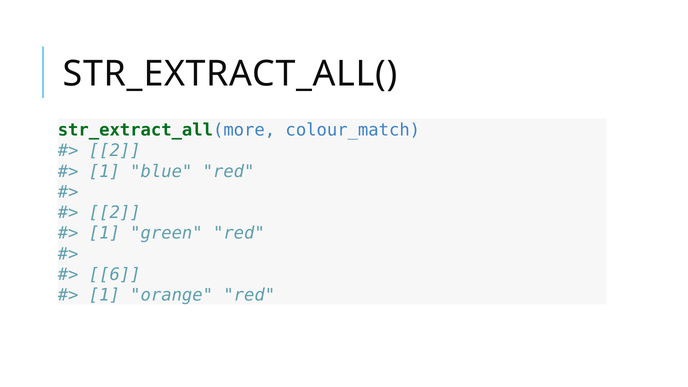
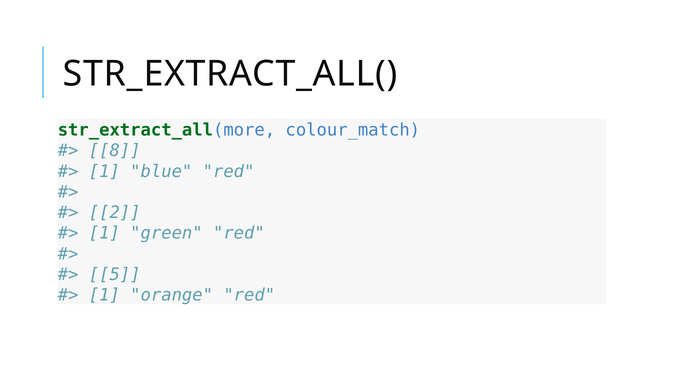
2: 2 -> 8 (115, 151)
6: 6 -> 5 (115, 275)
